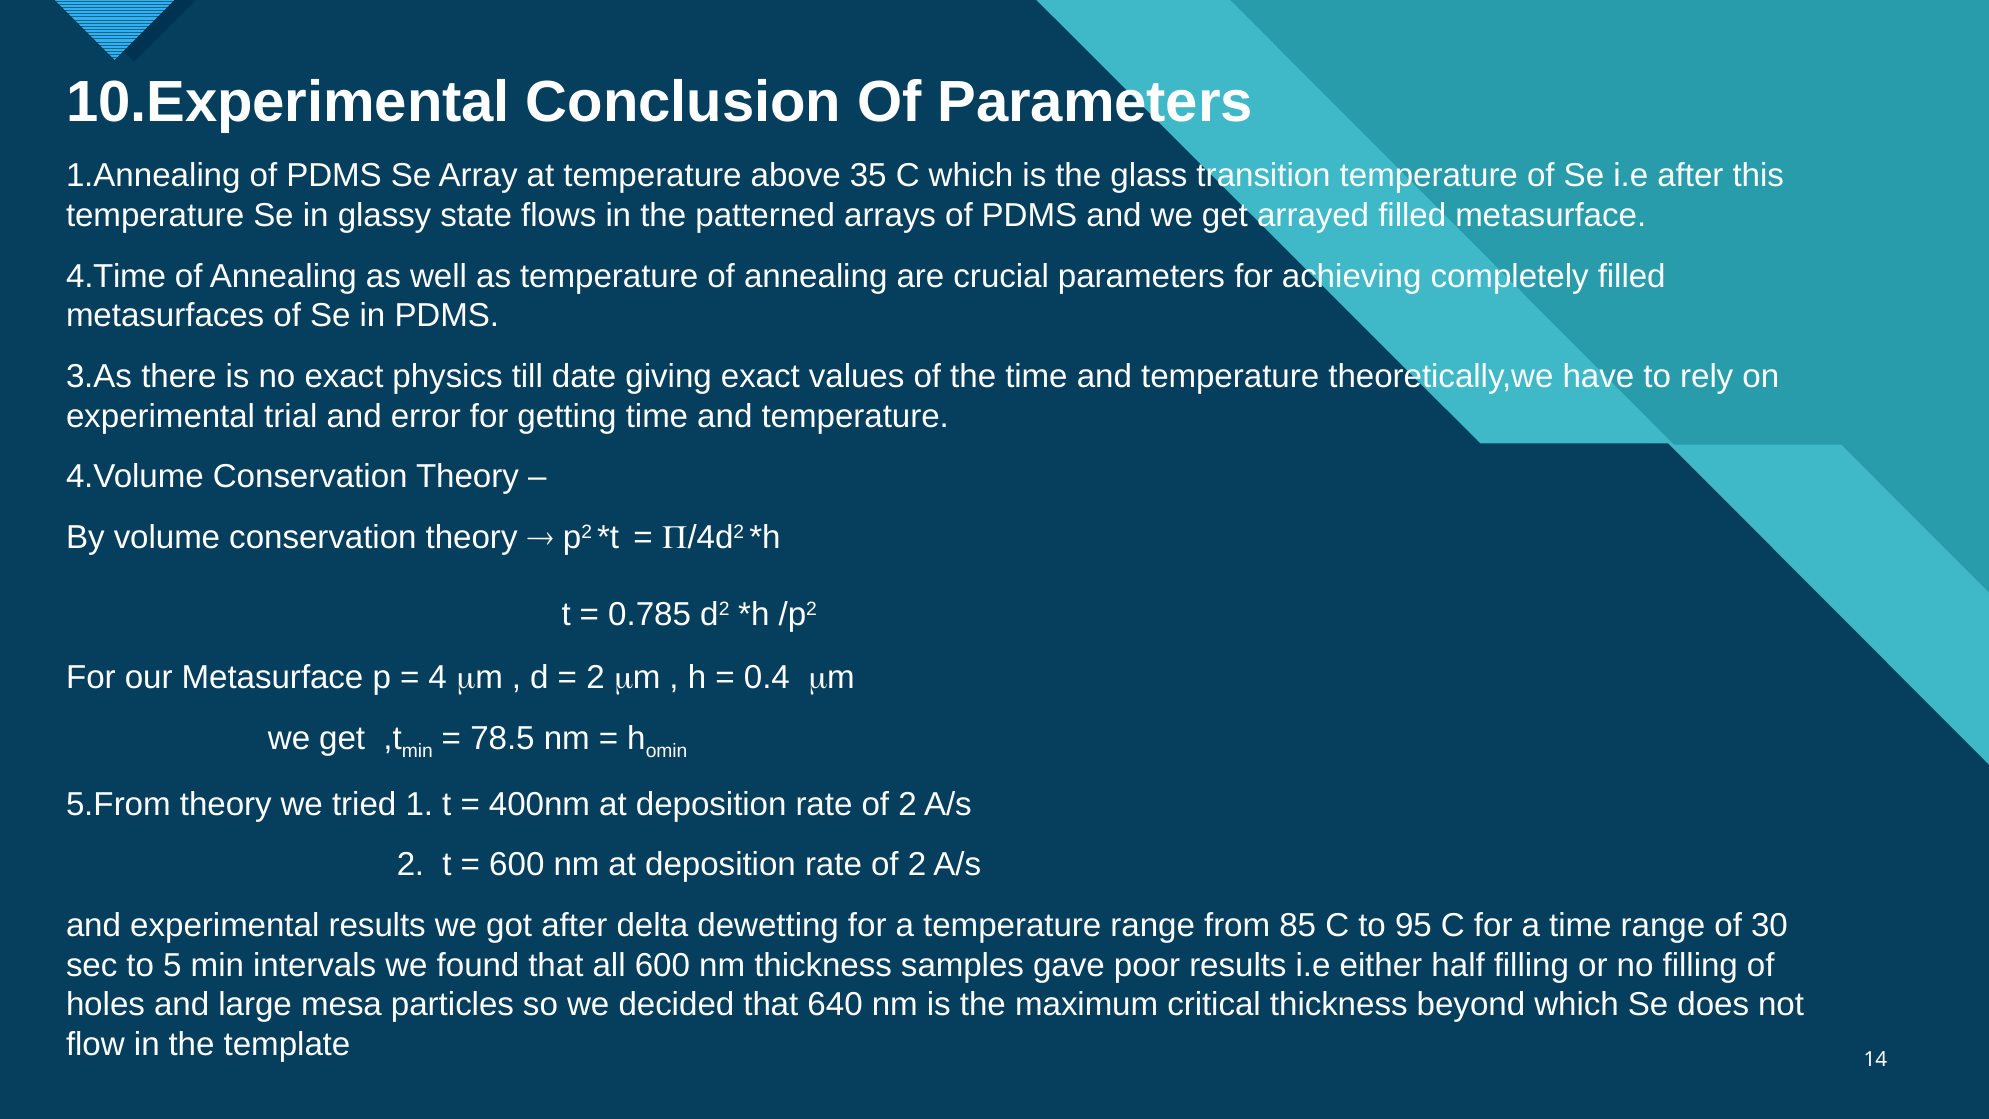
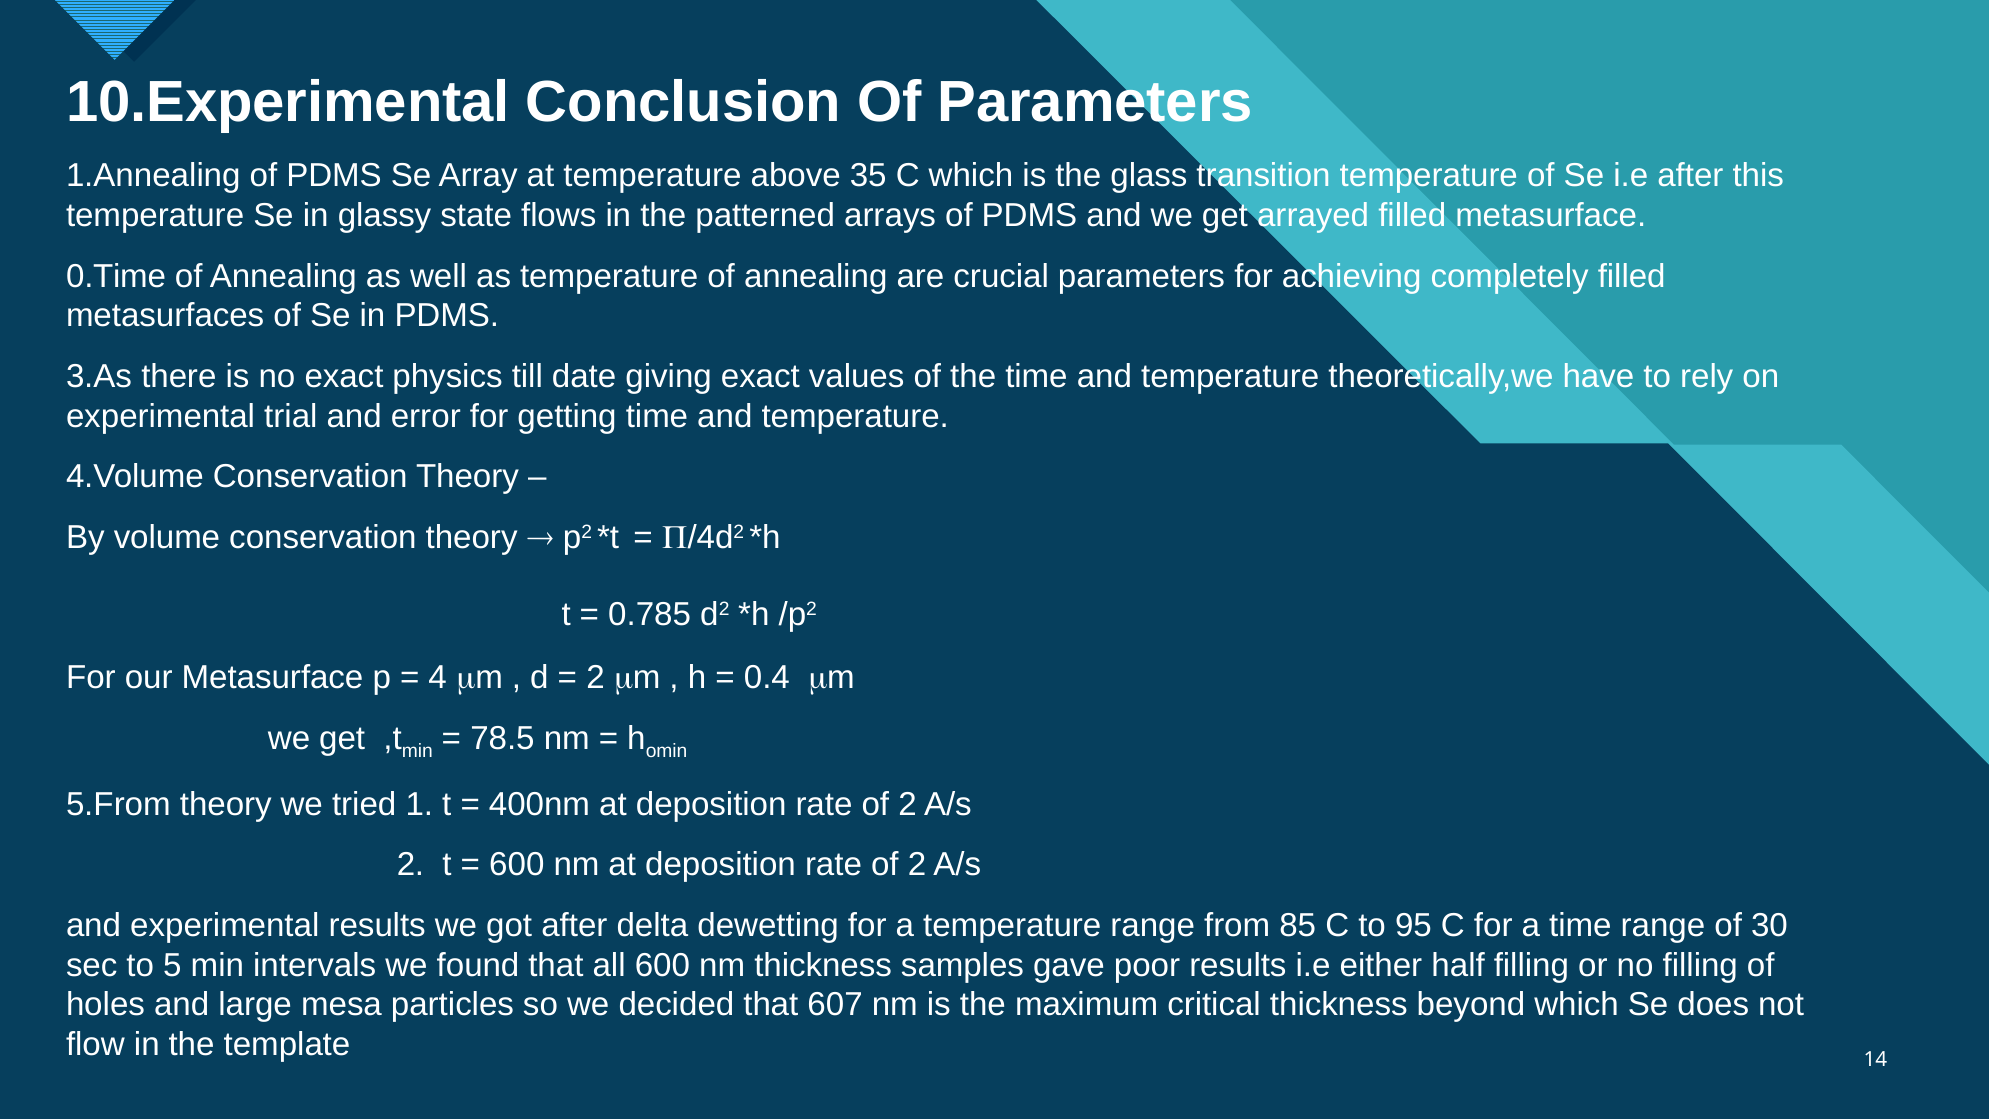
4.Time: 4.Time -> 0.Time (116, 276)
640: 640 -> 607 (835, 1005)
